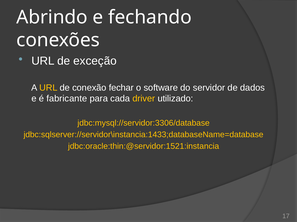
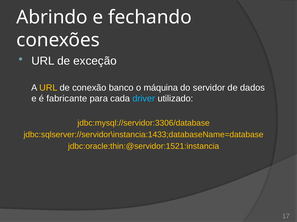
fechar: fechar -> banco (121, 88)
software: software -> máquina (161, 88)
driver colour: yellow -> light blue (144, 99)
